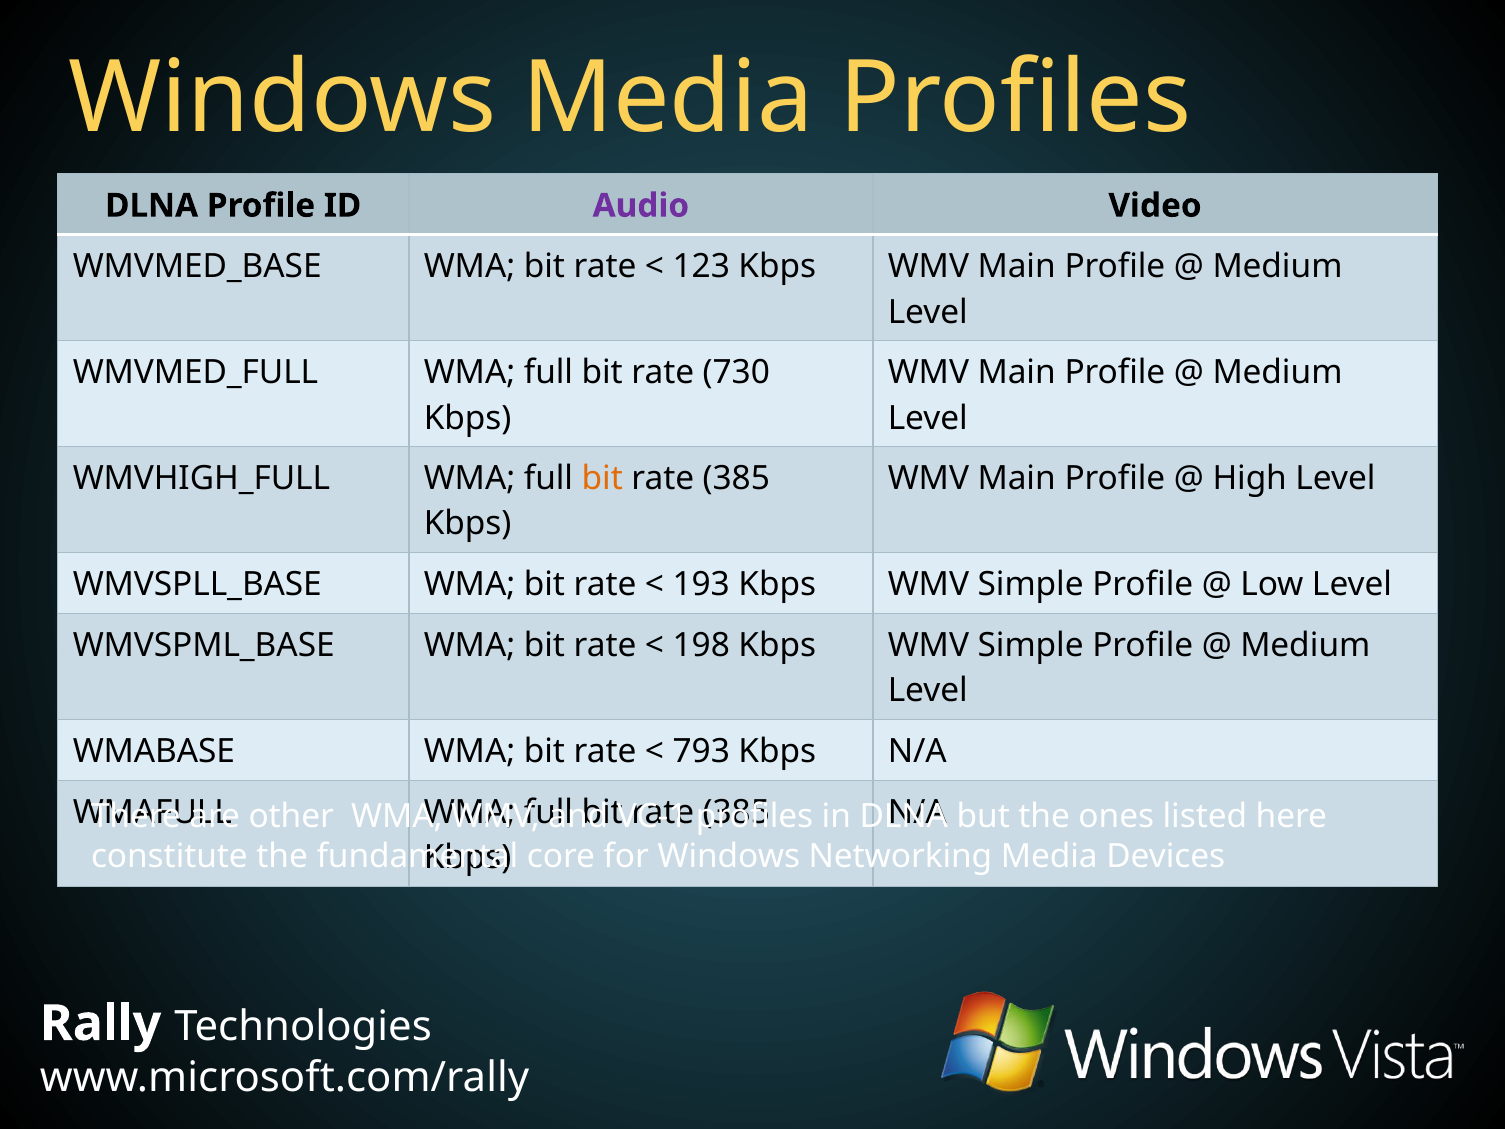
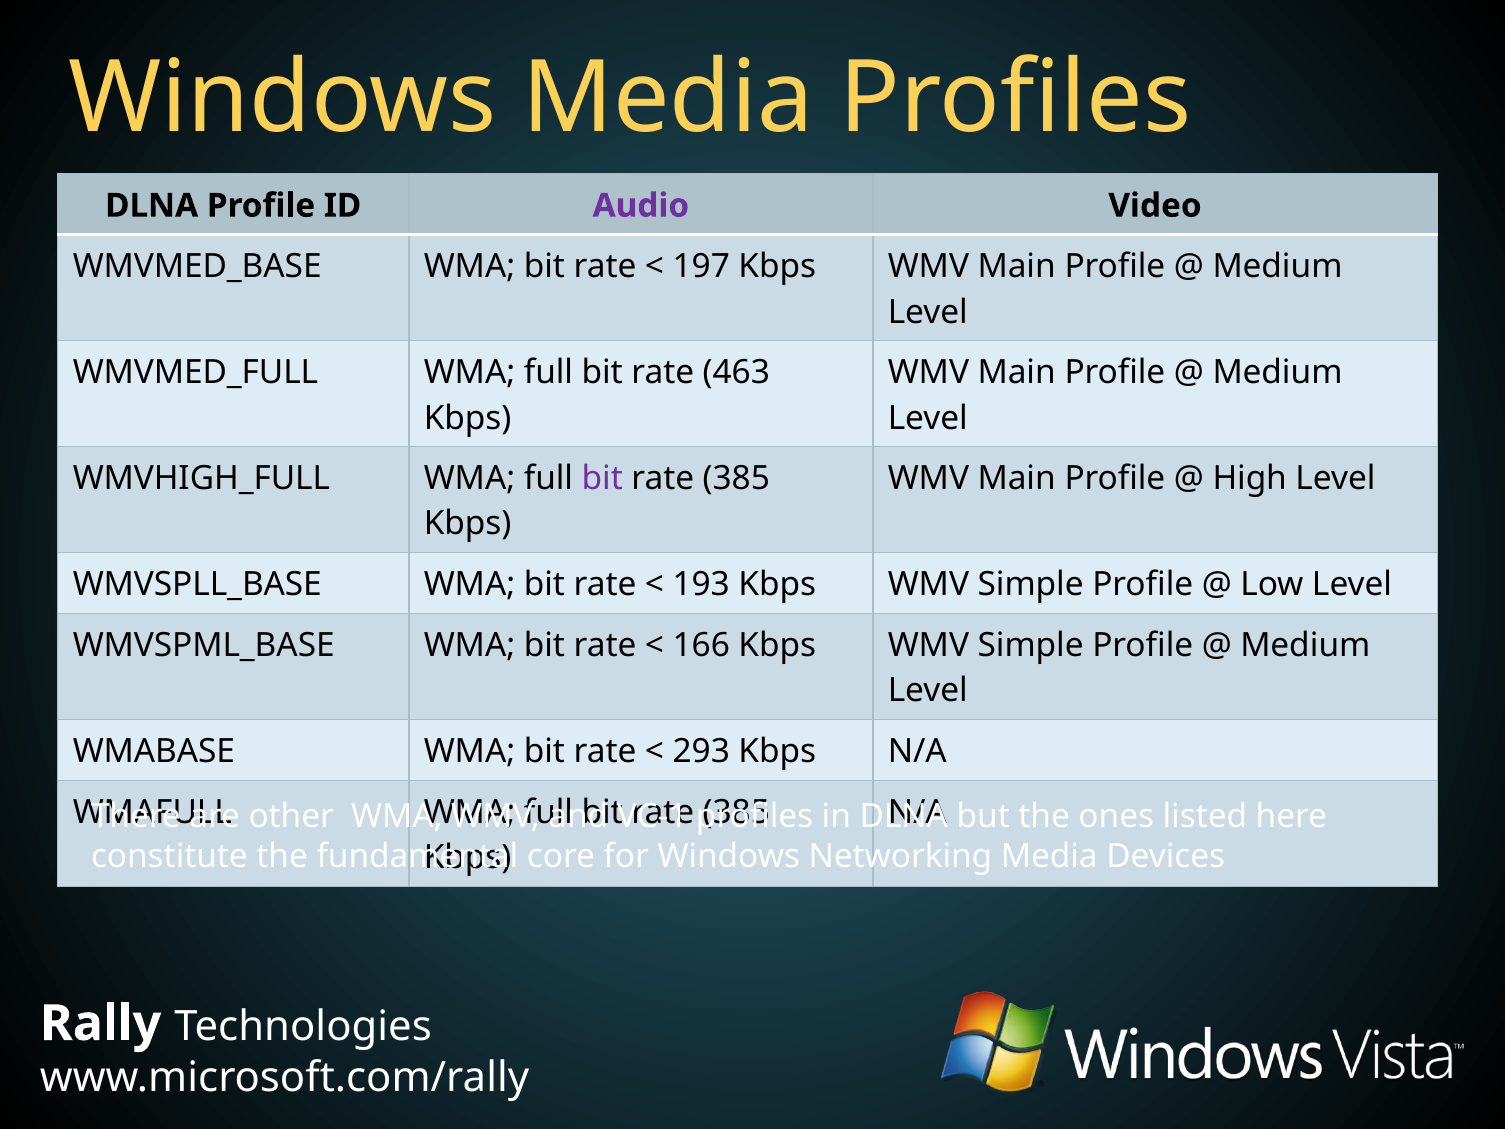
123: 123 -> 197 (701, 267)
730: 730 -> 463 (736, 373)
bit colour: orange -> purple (602, 478)
198: 198 -> 166 (701, 645)
793: 793 -> 293 (701, 751)
